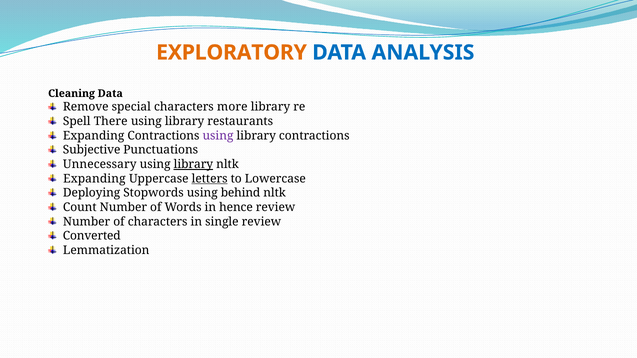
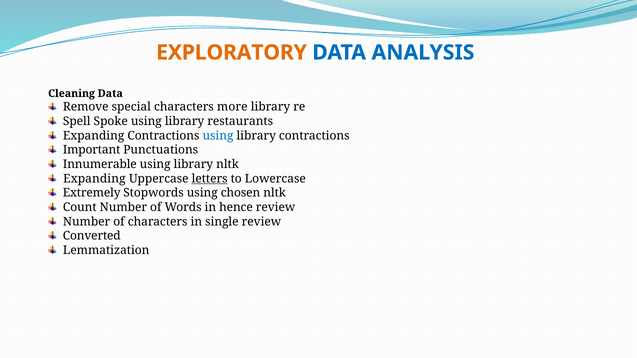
There: There -> Spoke (111, 121)
using colour: purple -> blue (218, 136)
Subjective: Subjective -> Important (92, 150)
Unnecessary: Unnecessary -> Innumerable (100, 164)
library underline: present -> none (193, 164)
Deploying: Deploying -> Extremely (92, 193)
behind: behind -> chosen (241, 193)
